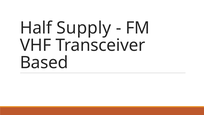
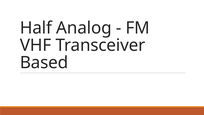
Supply: Supply -> Analog (84, 28)
